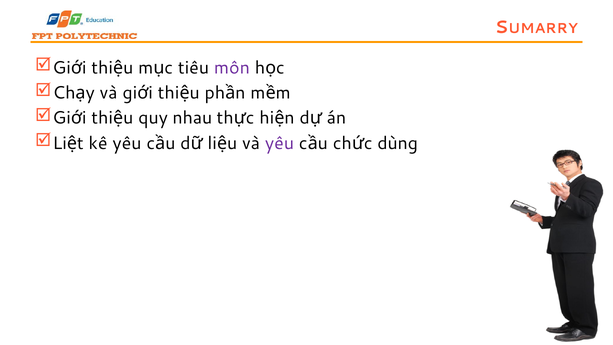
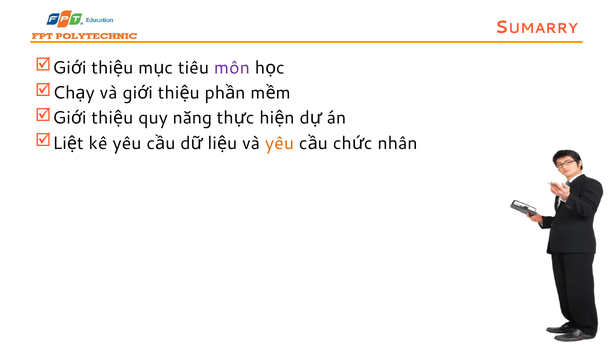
nhau: nhau -> năng (192, 118)
yêu colour: purple -> orange (279, 143)
dùng: dùng -> nhân (398, 143)
